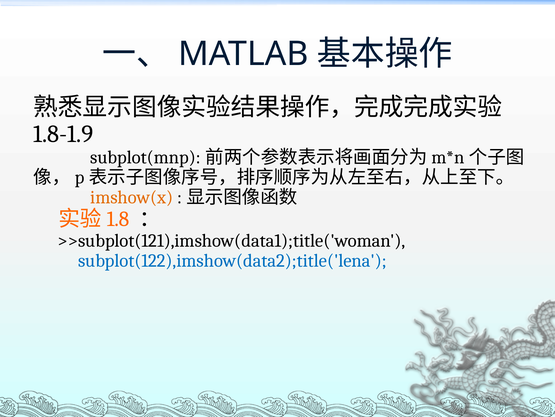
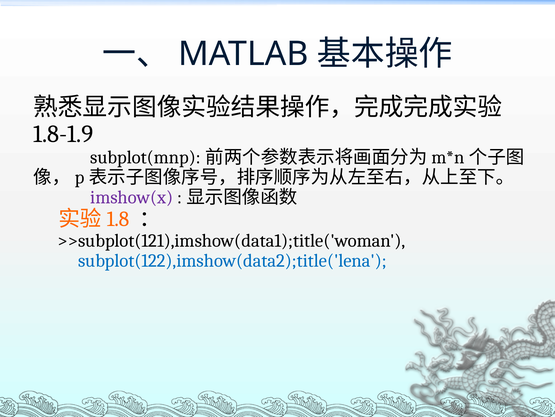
imshow(x colour: orange -> purple (132, 197)
